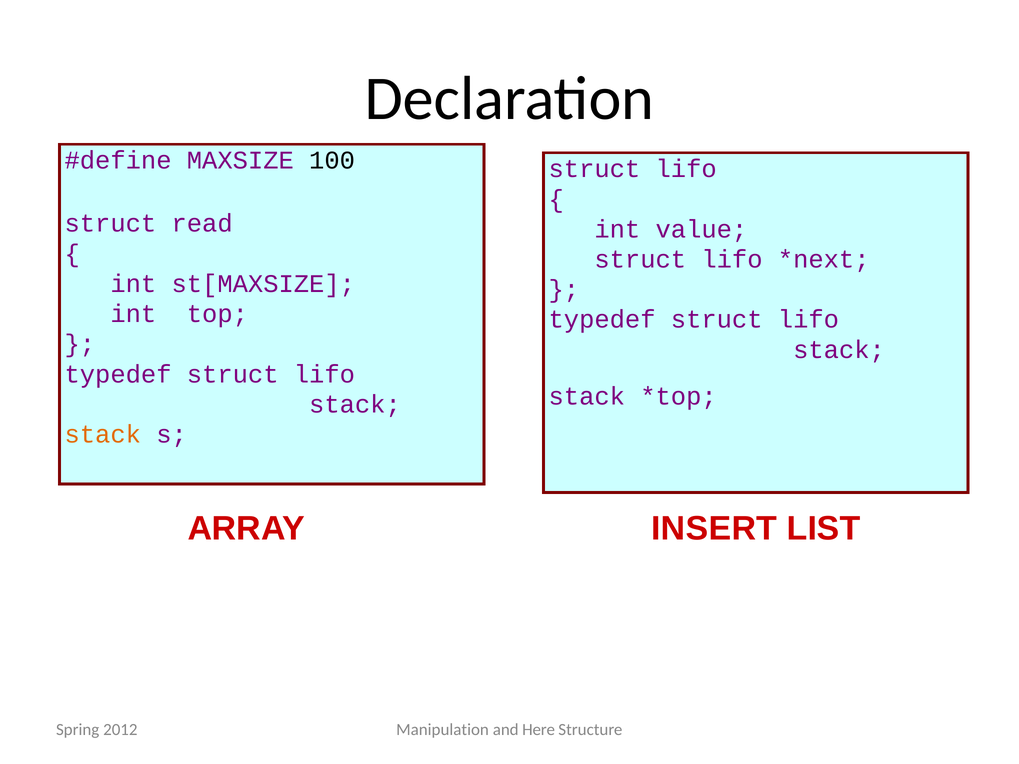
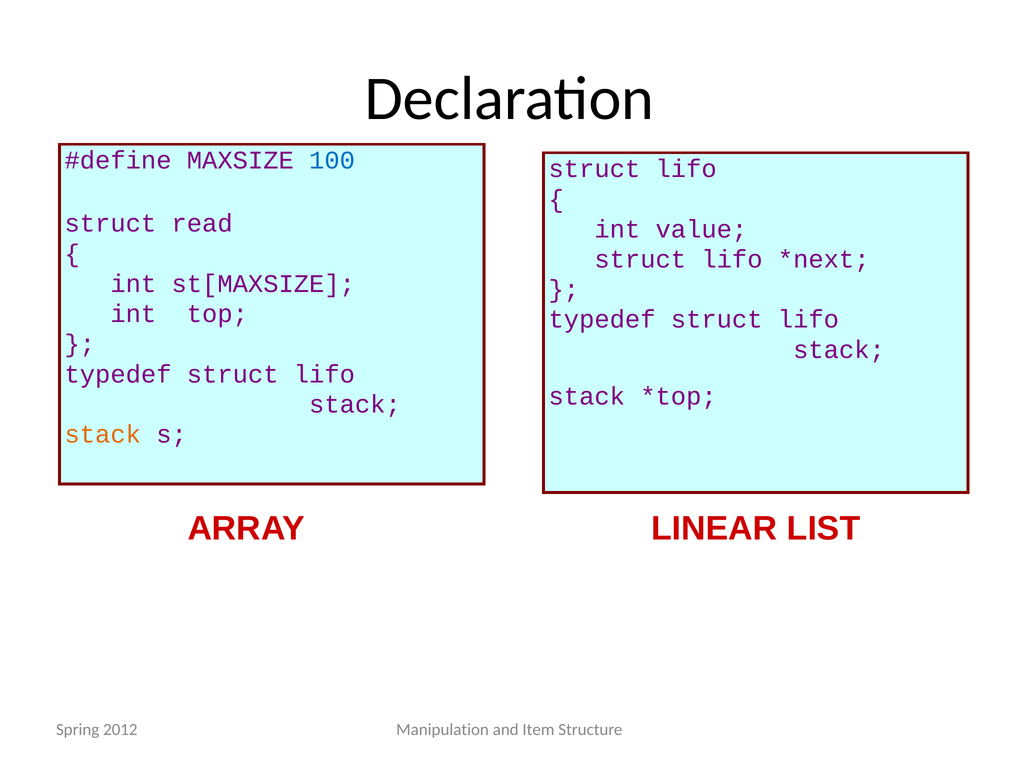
100 colour: black -> blue (332, 161)
INSERT: INSERT -> LINEAR (714, 529)
Here: Here -> Item (538, 730)
